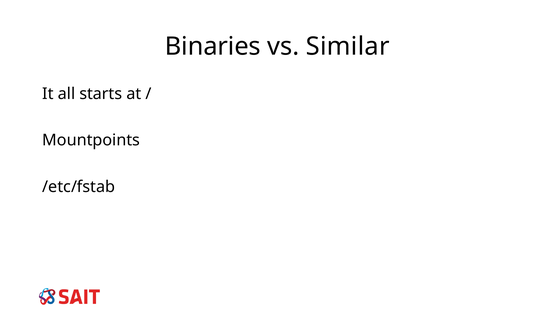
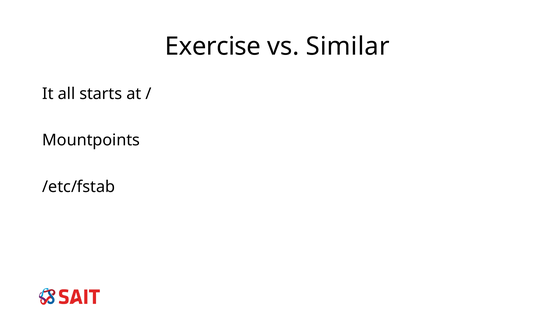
Binaries: Binaries -> Exercise (213, 47)
